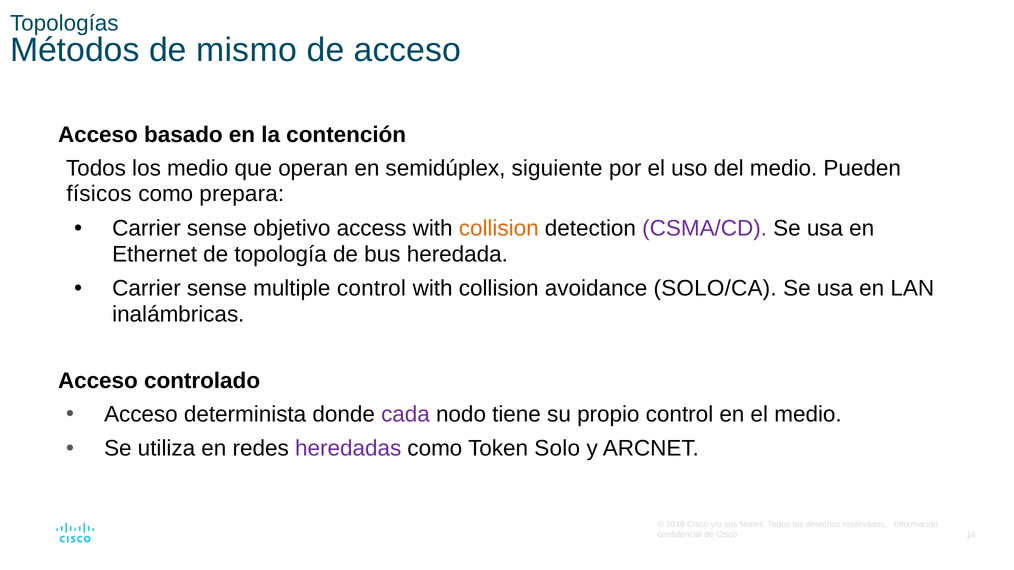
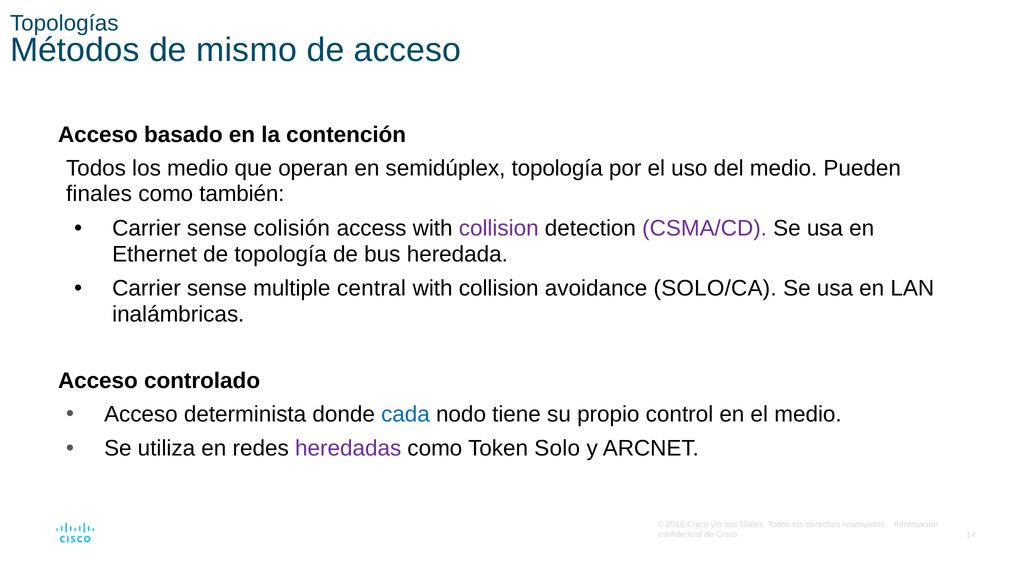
semidúplex siguiente: siguiente -> topología (557, 168)
físicos: físicos -> finales (99, 194)
prepara: prepara -> también (242, 194)
objetivo: objetivo -> colisión (292, 229)
collision colour: orange -> purple (499, 229)
multiple control: control -> central (371, 289)
cada colour: purple -> blue (405, 414)
